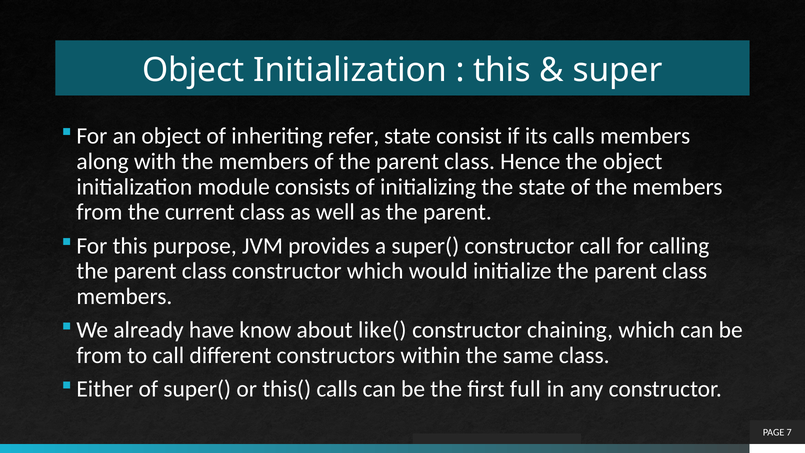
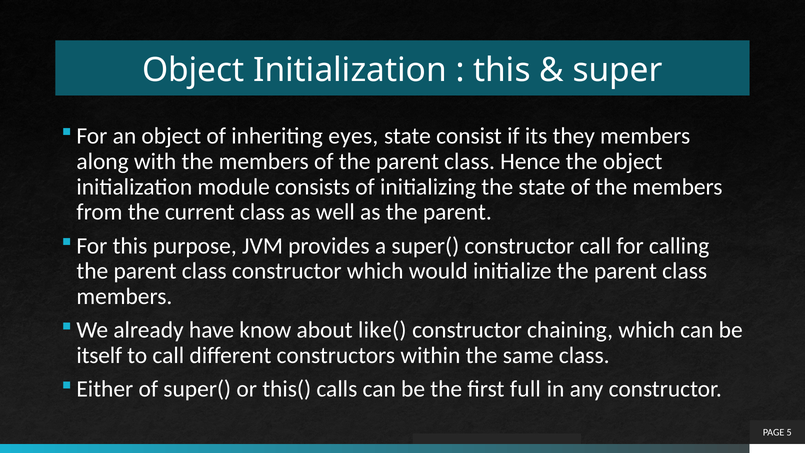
refer: refer -> eyes (353, 136)
its calls: calls -> they (574, 136)
from: from -> itself (99, 355)
7: 7 -> 5 (789, 432)
